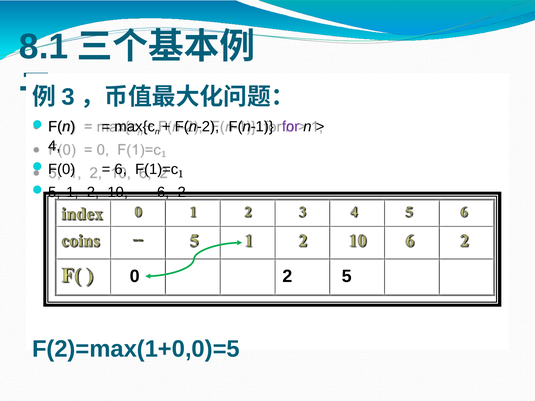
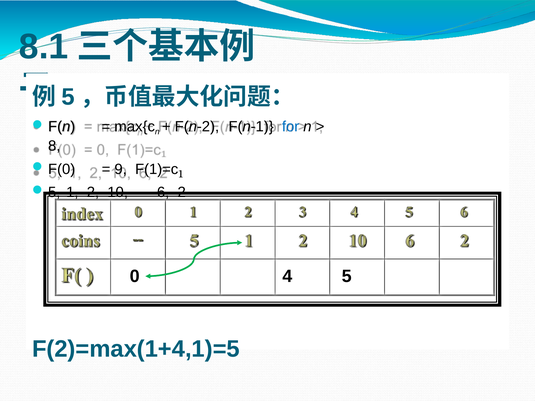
3: 3 -> 5 (68, 97)
for colour: purple -> blue (291, 127)
4: 4 -> 8 (54, 146)
6: 6 -> 9 (121, 169)
0 2: 2 -> 4 (288, 277)
F(2)=max(1+0,0)=5: F(2)=max(1+0,0)=5 -> F(2)=max(1+4,1)=5 (136, 349)
